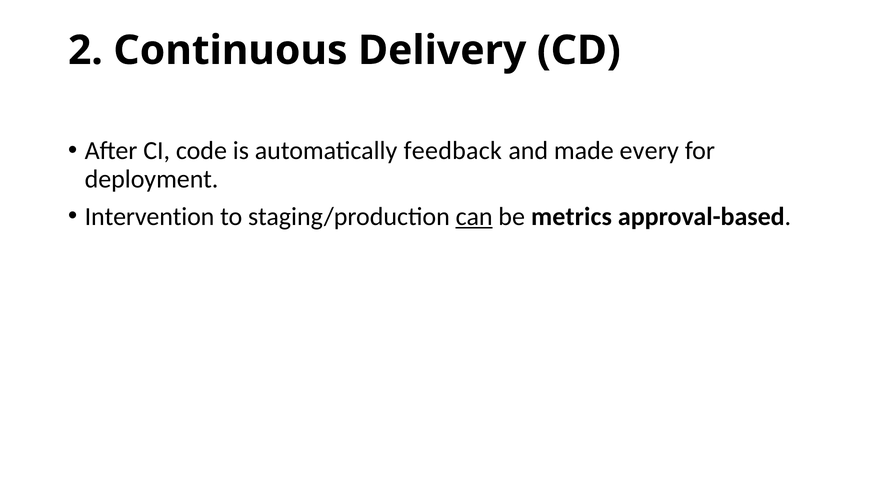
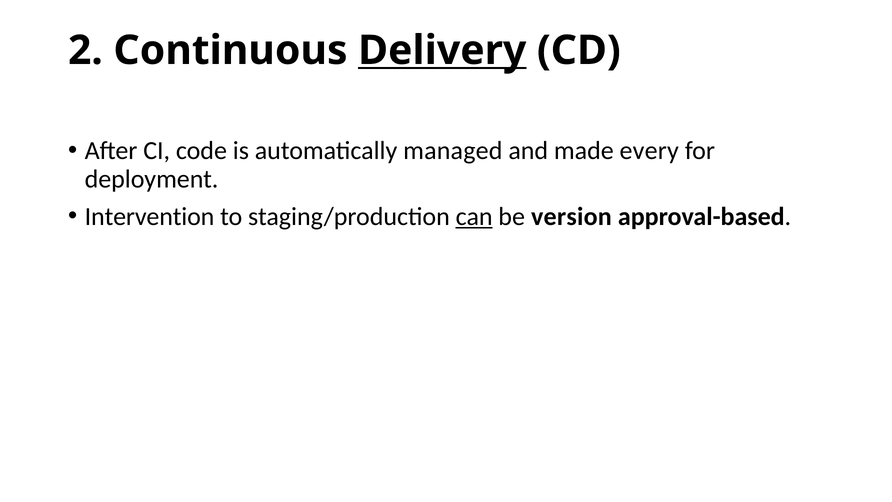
Delivery underline: none -> present (442, 50)
feedback: feedback -> managed (453, 151)
metrics: metrics -> version (571, 216)
